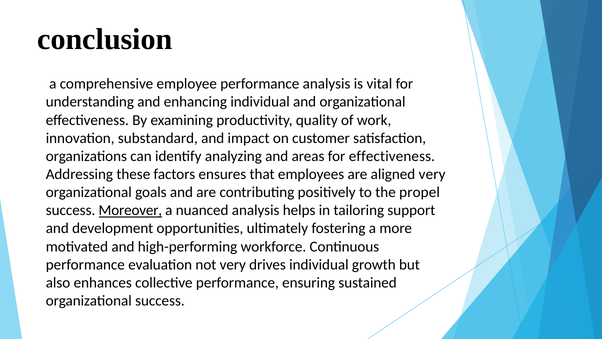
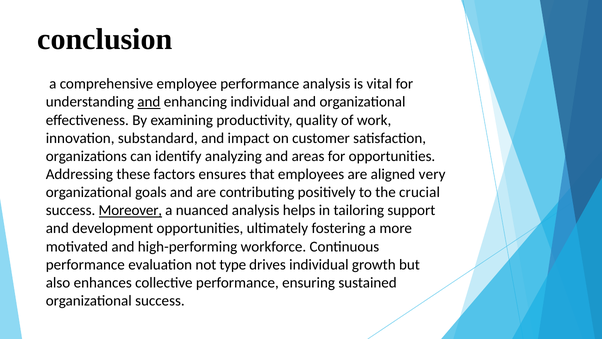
and underline: none -> present (149, 102)
for effectiveness: effectiveness -> opportunities (392, 156)
propel: propel -> crucial (420, 192)
not very: very -> type (233, 264)
